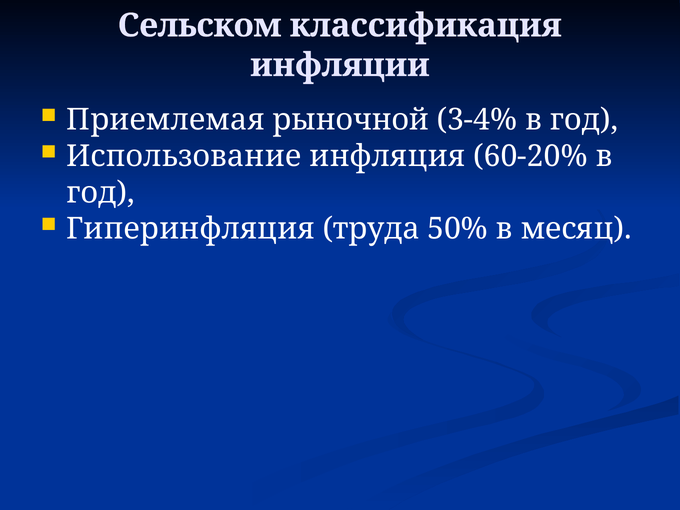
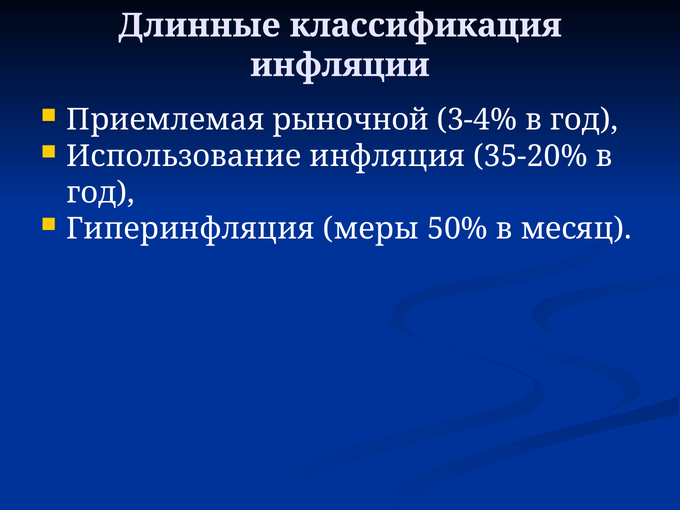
Сельском: Сельском -> Длинные (199, 26)
60-20%: 60-20% -> 35-20% (530, 156)
труда: труда -> меры (371, 229)
